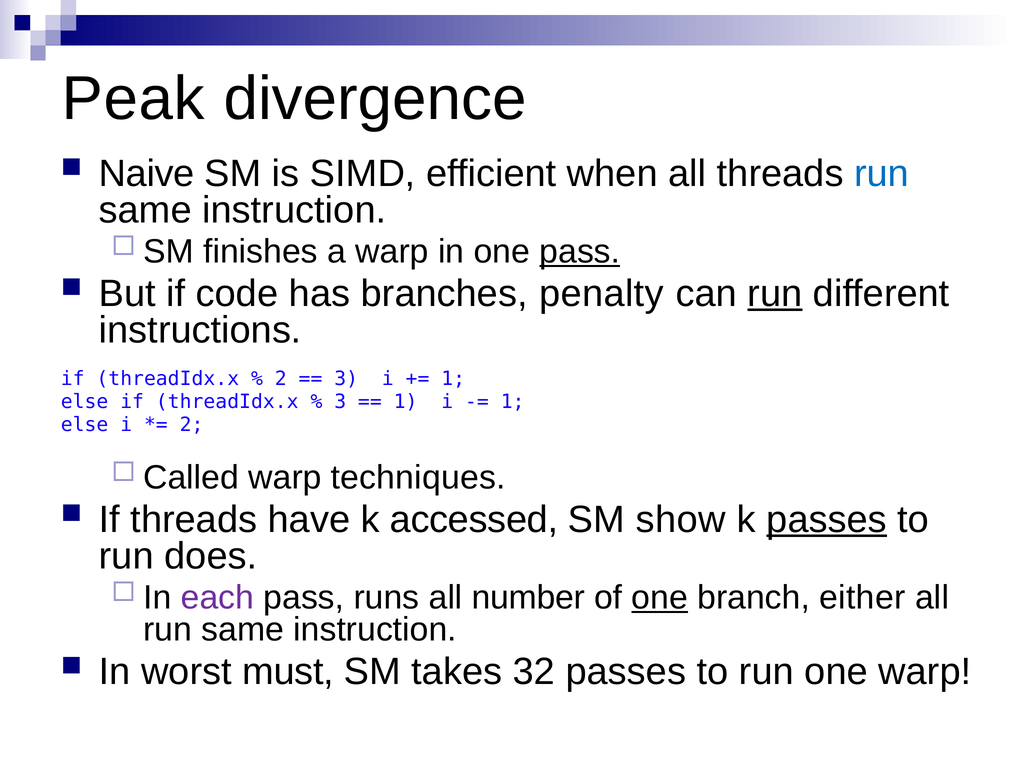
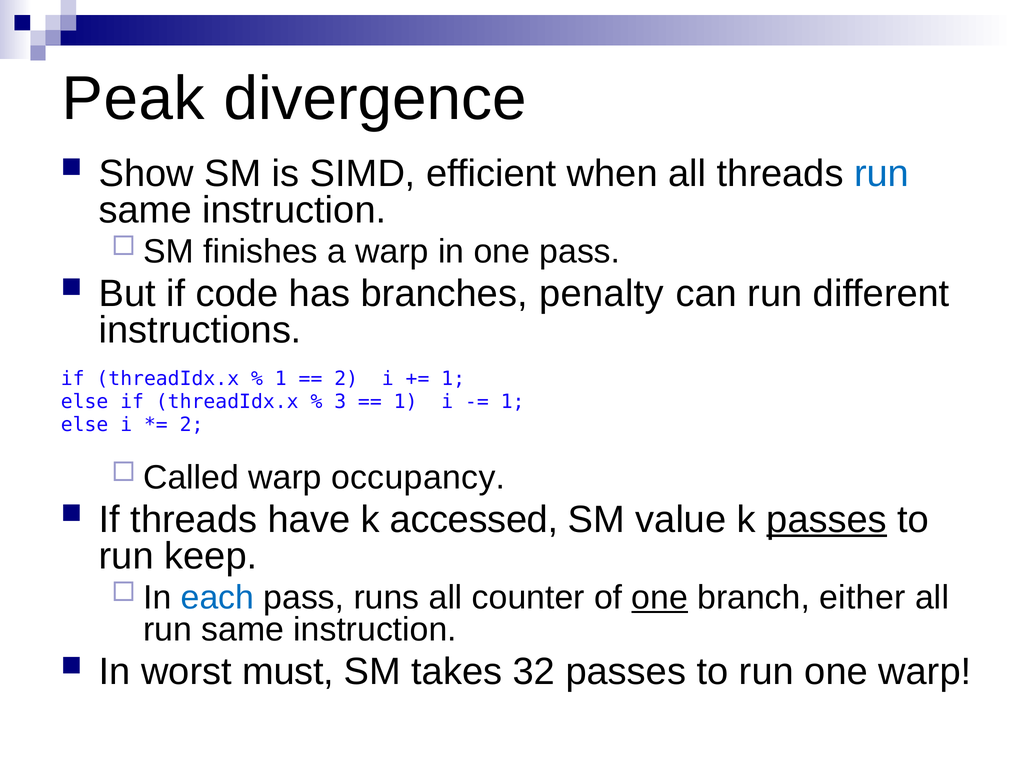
Naive: Naive -> Show (146, 174)
pass underline: present -> none (580, 252)
run underline: present -> none (775, 294)
2: 2 -> 1 (281, 379)
3: 3 -> 2 (346, 379)
techniques: techniques -> occupancy (418, 478)
show: show -> value (681, 520)
does: does -> keep (211, 556)
each colour: purple -> blue (217, 598)
number: number -> counter (528, 598)
